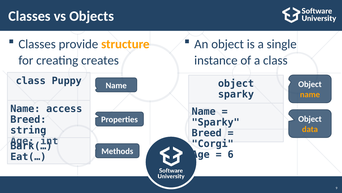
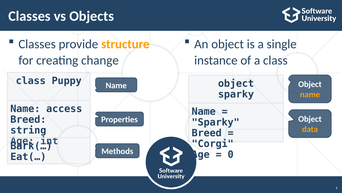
creates: creates -> change (100, 60)
6: 6 -> 0 (231, 154)
